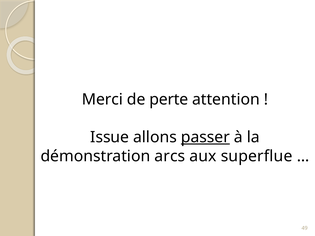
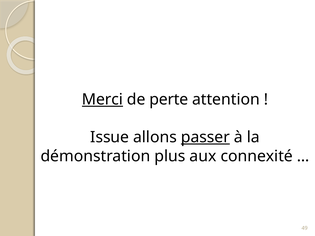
Merci underline: none -> present (102, 100)
arcs: arcs -> plus (170, 156)
superflue: superflue -> connexité (257, 156)
